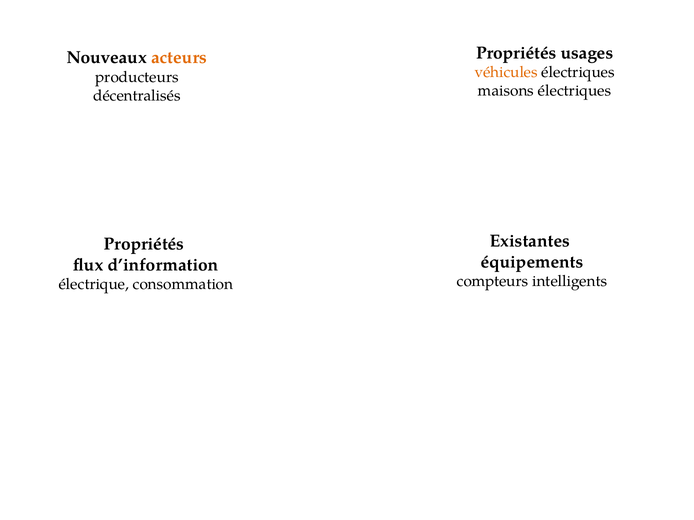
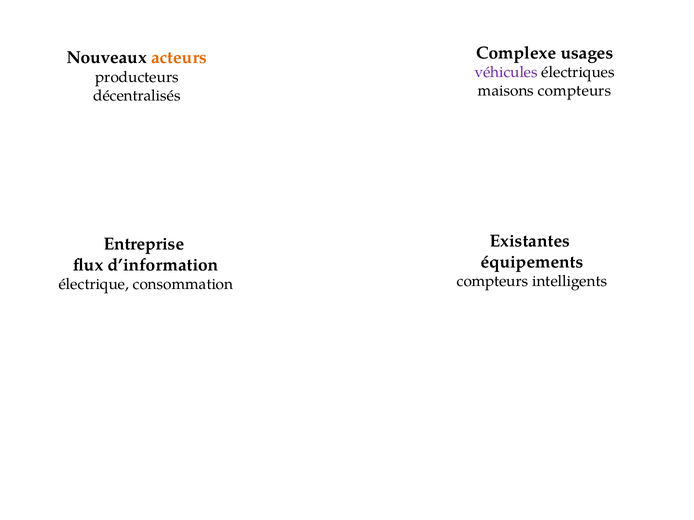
Propriétés: Propriétés -> Complexe (516, 53)
véhicules colour: orange -> purple (506, 72)
maisons électriques: électriques -> compteurs (574, 91)
Propriétés: Propriétés -> Entreprise (144, 244)
